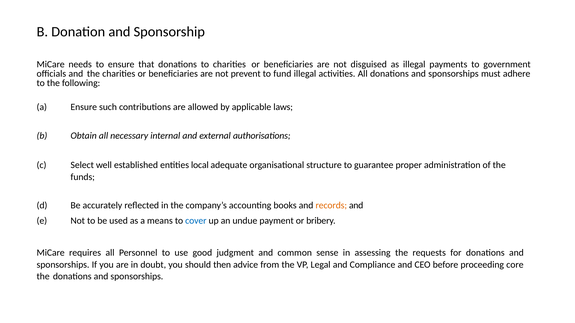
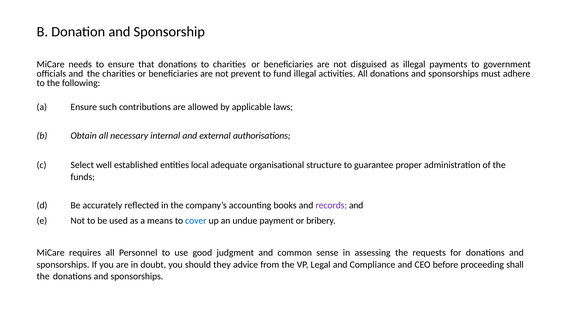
records colour: orange -> purple (331, 206)
then: then -> they (222, 265)
core: core -> shall (515, 265)
